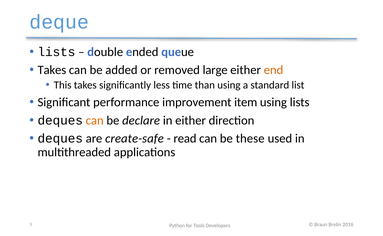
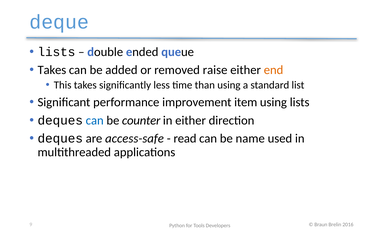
large: large -> raise (215, 70)
can colour: orange -> blue (95, 120)
declare: declare -> counter (141, 120)
create-safe: create-safe -> access-safe (135, 138)
these: these -> name (250, 138)
